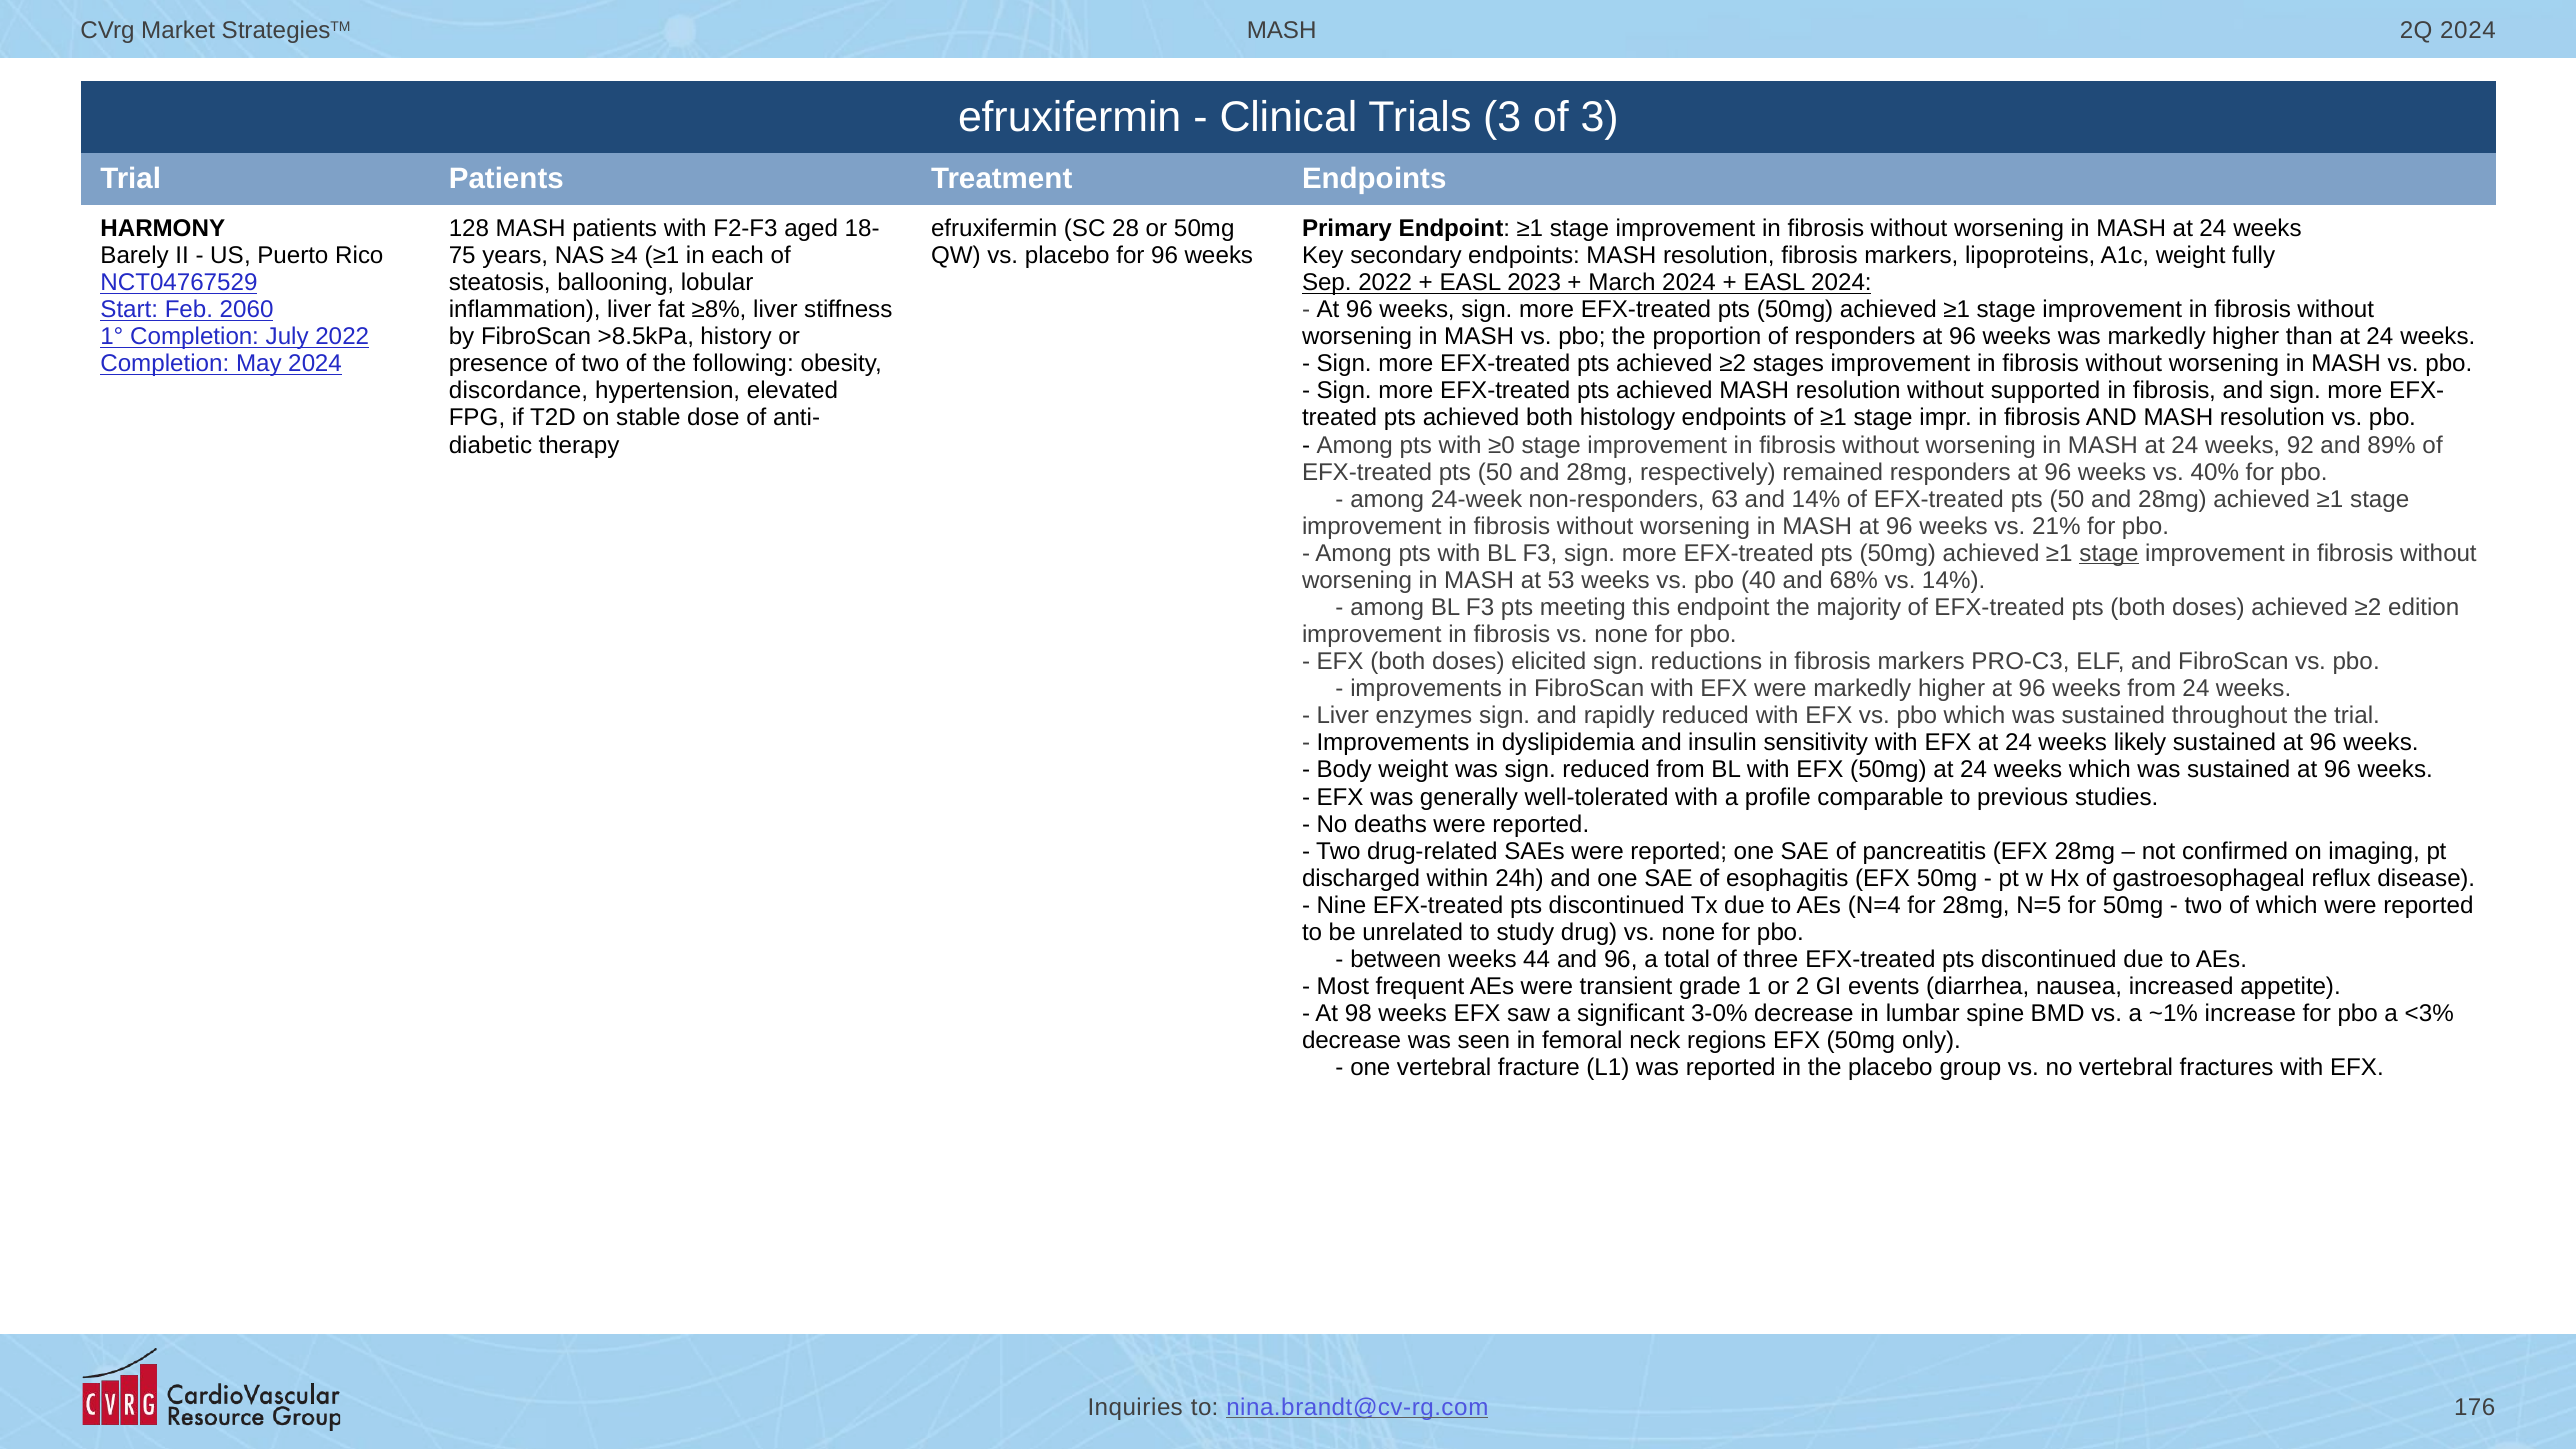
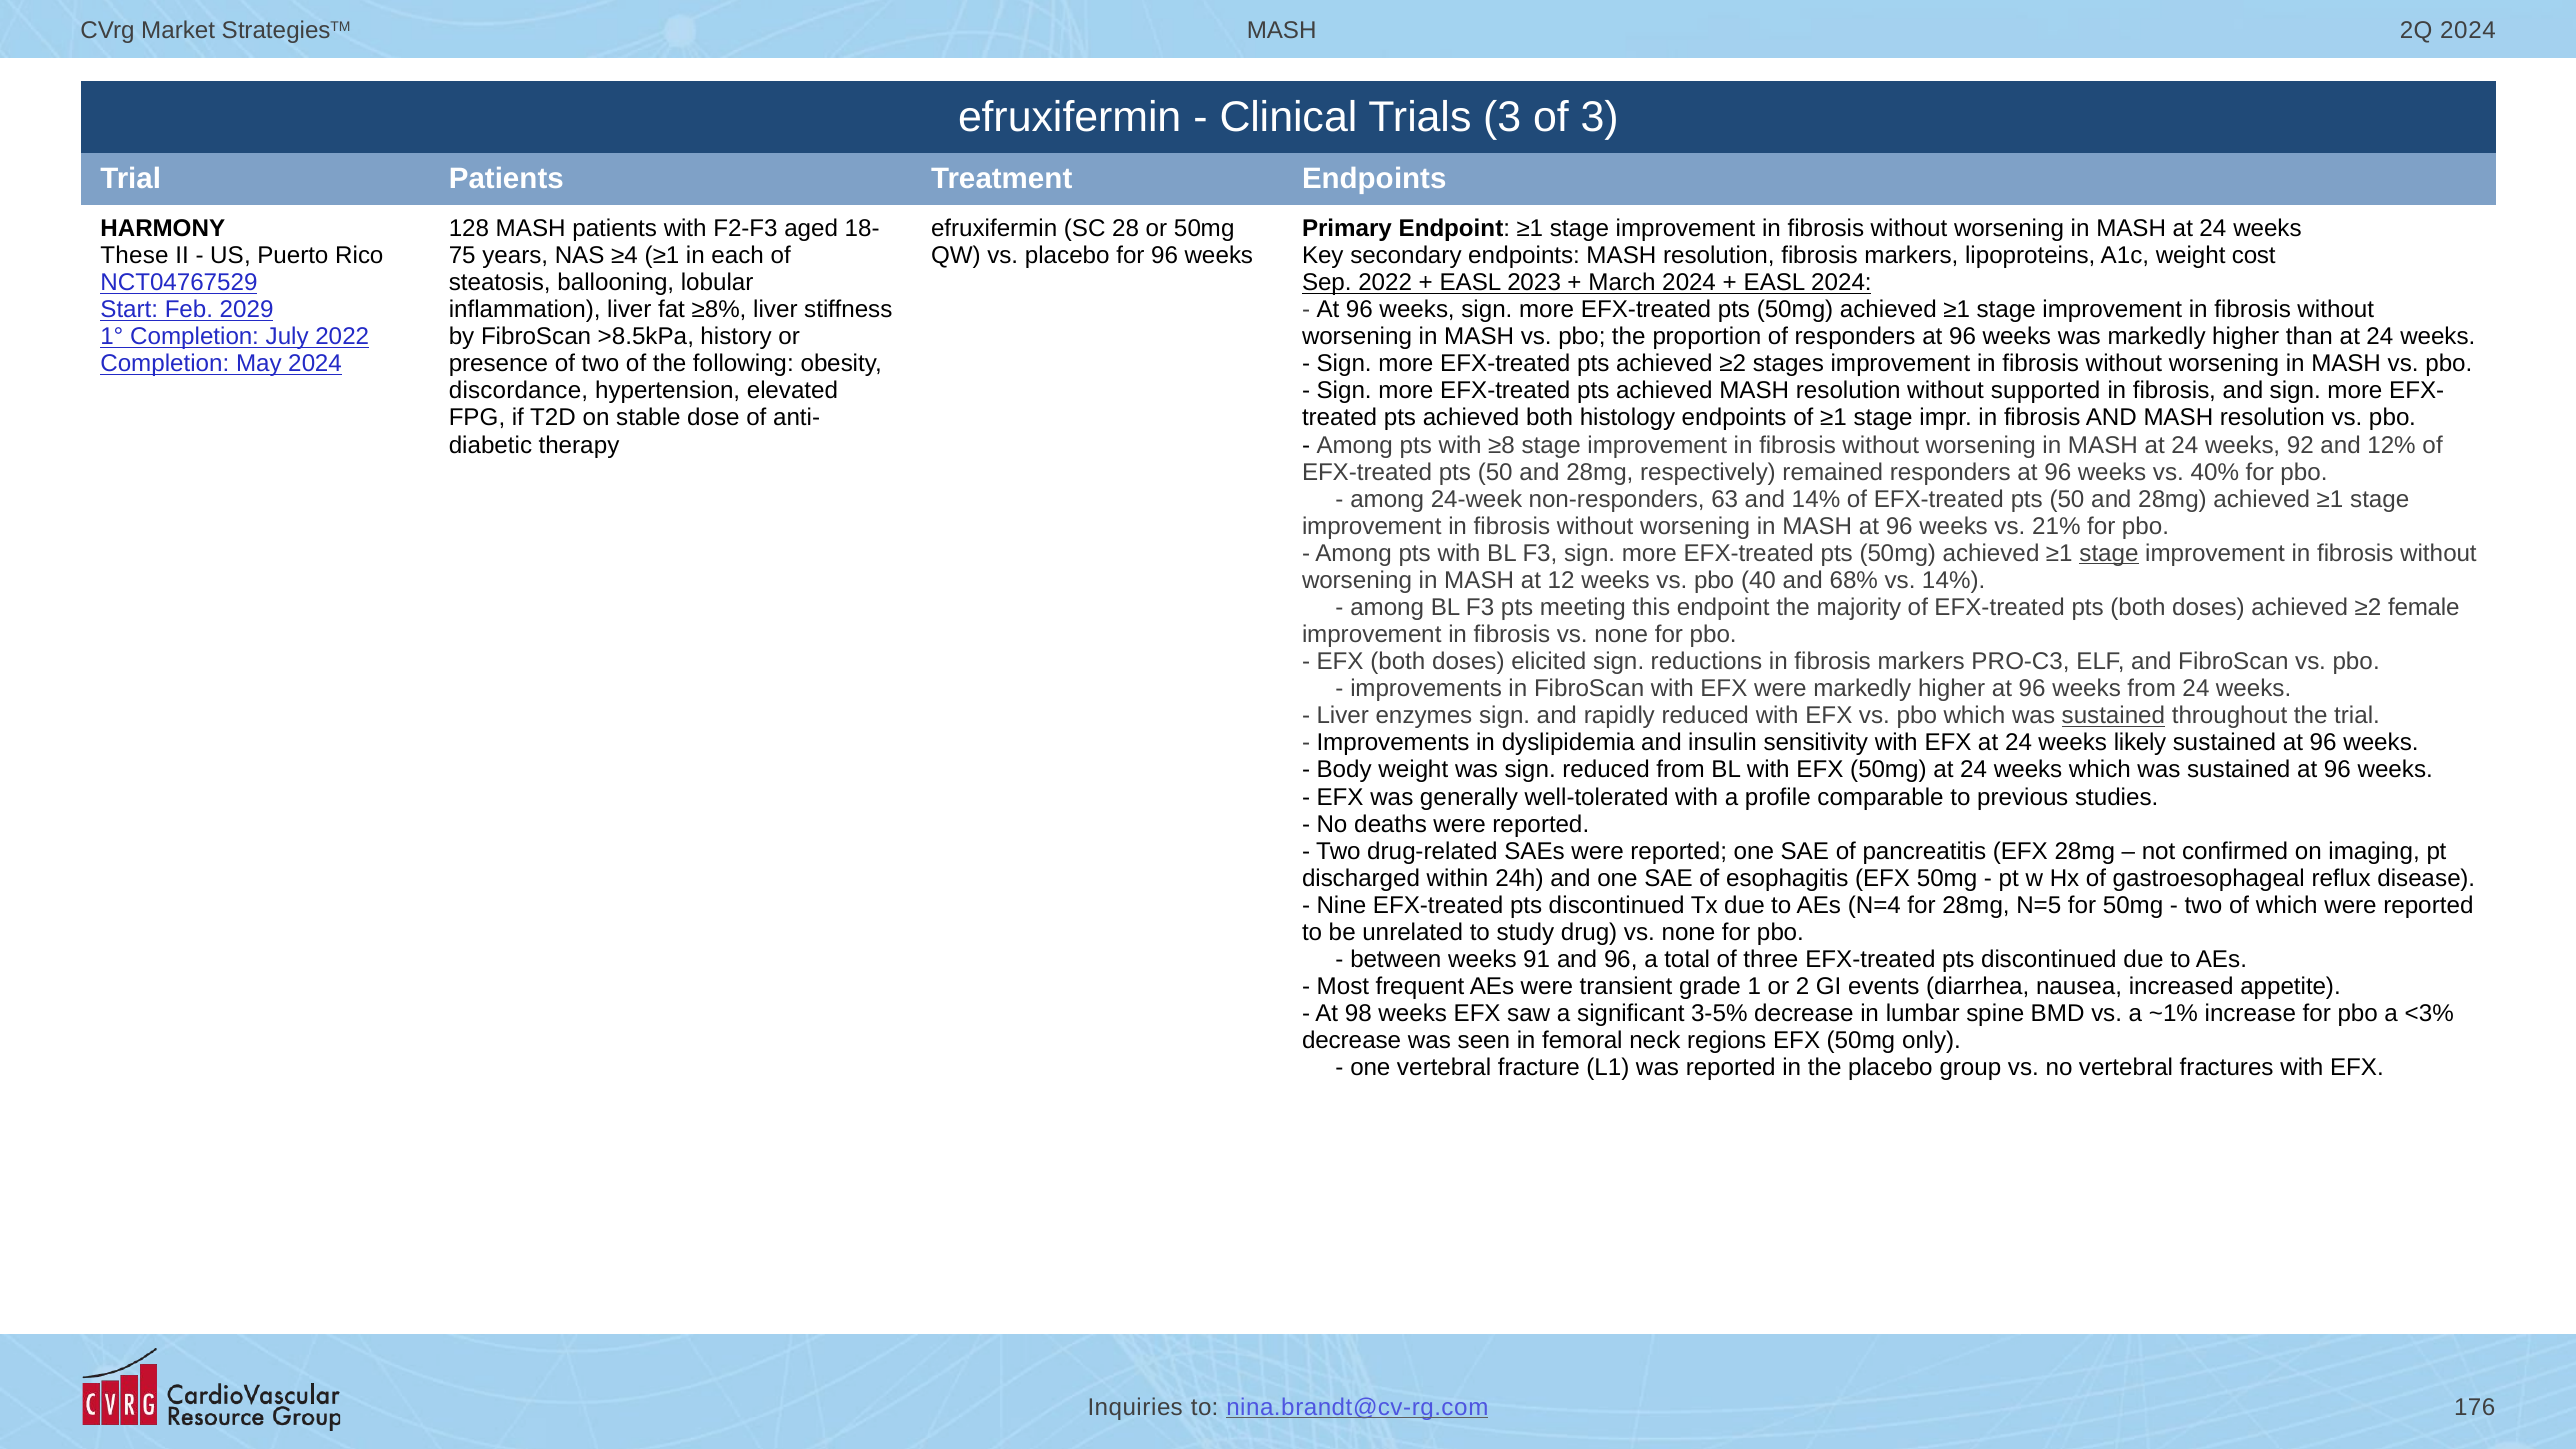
Barely: Barely -> These (135, 255)
fully: fully -> cost (2254, 255)
2060: 2060 -> 2029 (247, 310)
≥0: ≥0 -> ≥8 (1502, 445)
89%: 89% -> 12% (2392, 445)
53: 53 -> 12 (1561, 580)
edition: edition -> female (2424, 608)
sustained underline: none -> present (2113, 716)
44: 44 -> 91 (1537, 960)
3-0%: 3-0% -> 3-5% (1719, 1014)
